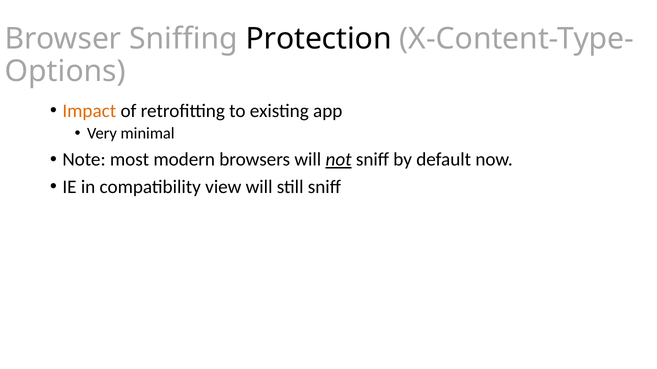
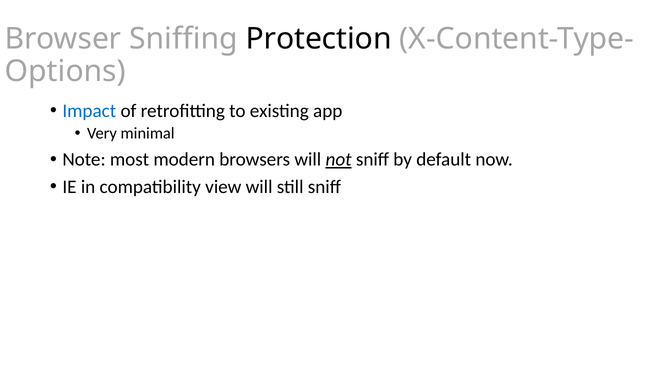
Impact colour: orange -> blue (89, 111)
